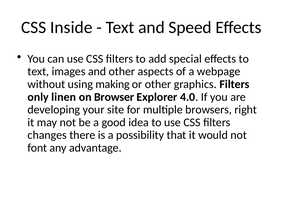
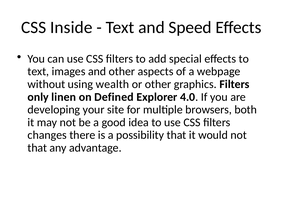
making: making -> wealth (112, 84)
Browser: Browser -> Defined (114, 97)
right: right -> both (246, 110)
font: font -> that (37, 148)
